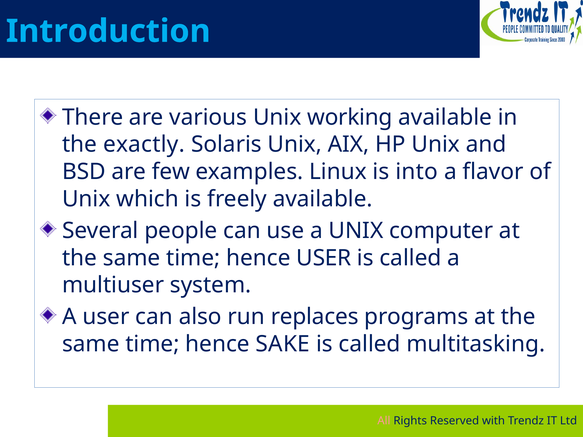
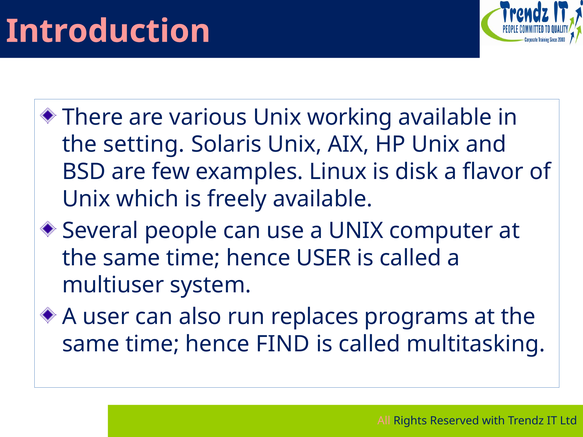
Introduction colour: light blue -> pink (108, 31)
exactly: exactly -> setting (144, 145)
into: into -> disk (417, 172)
SAKE: SAKE -> FIND (283, 344)
